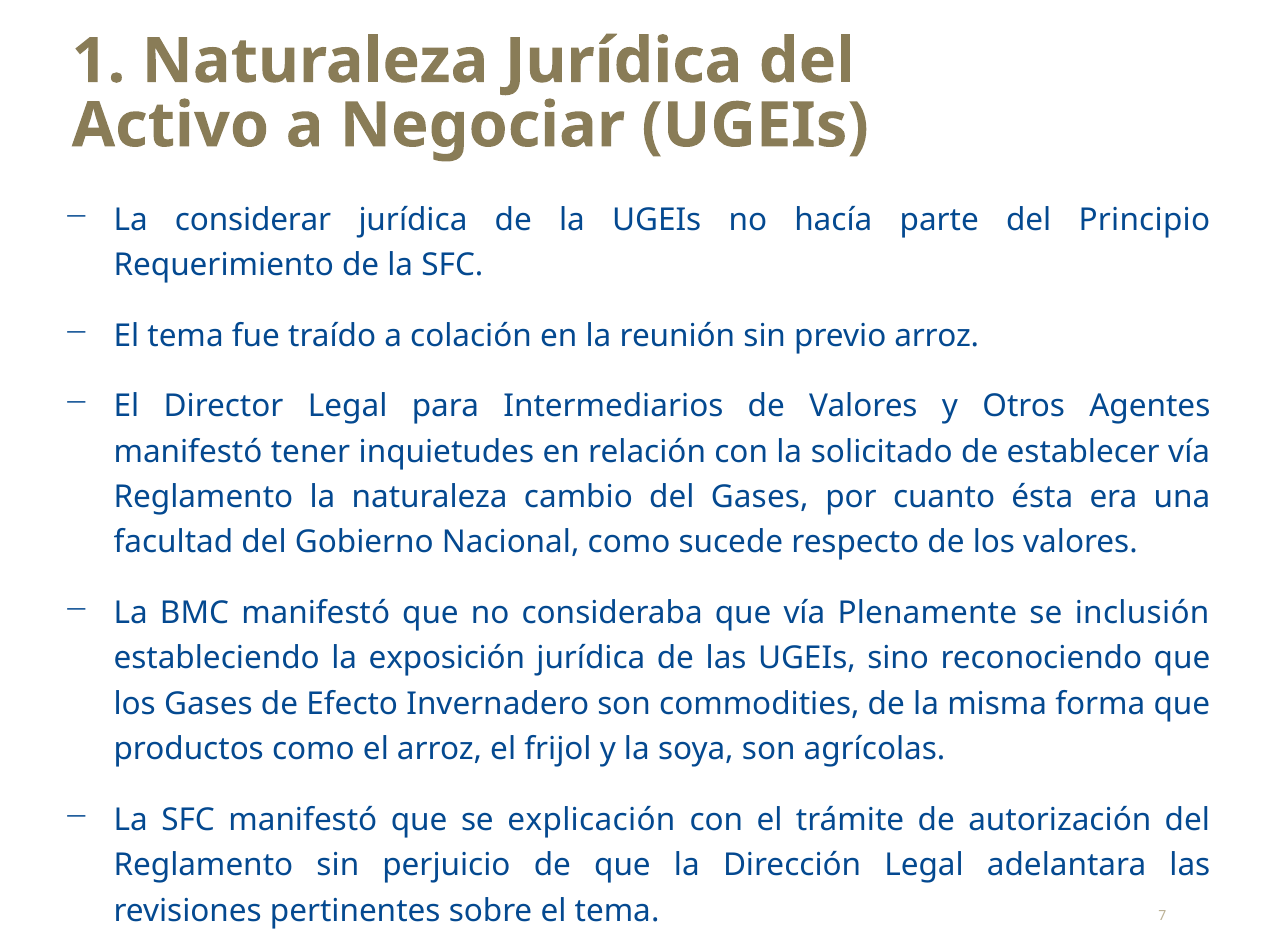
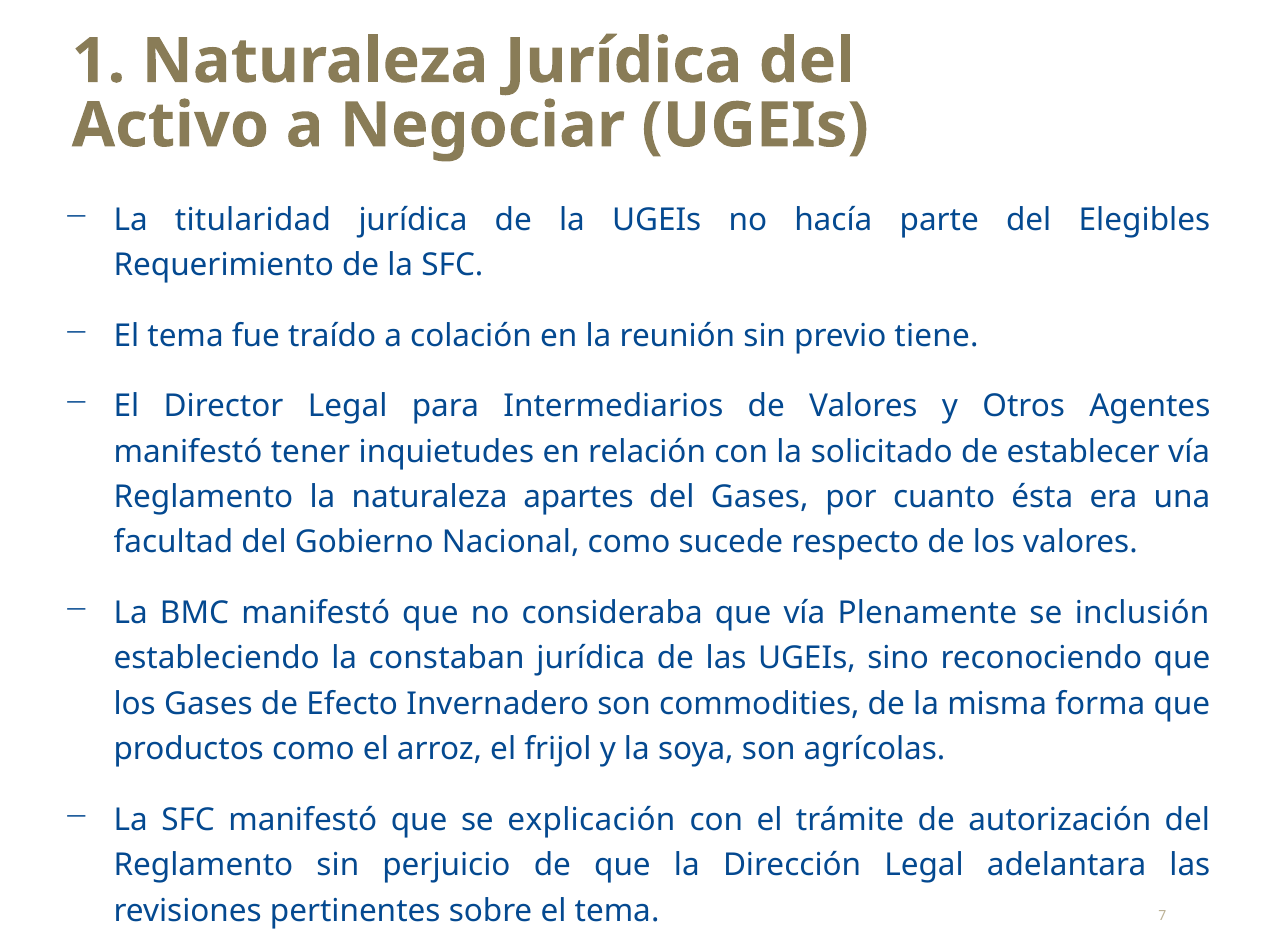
considerar: considerar -> titularidad (253, 220)
Principio: Principio -> Elegibles (1144, 220)
previo arroz: arroz -> tiene (936, 336)
cambio: cambio -> apartes (579, 497)
exposición: exposición -> constaban (447, 658)
